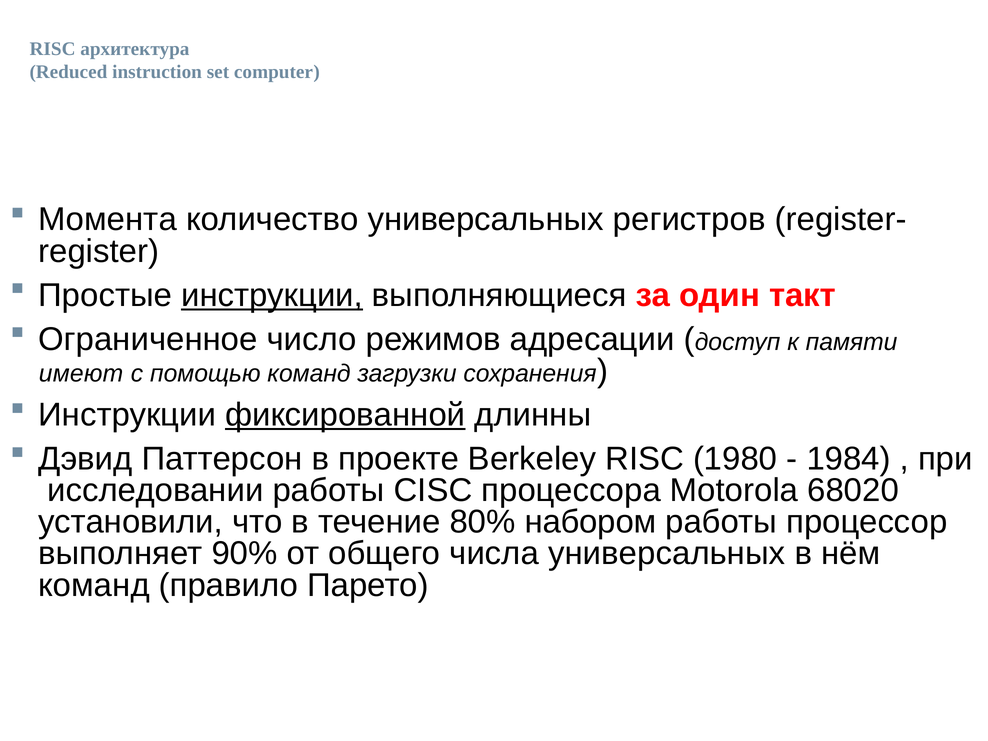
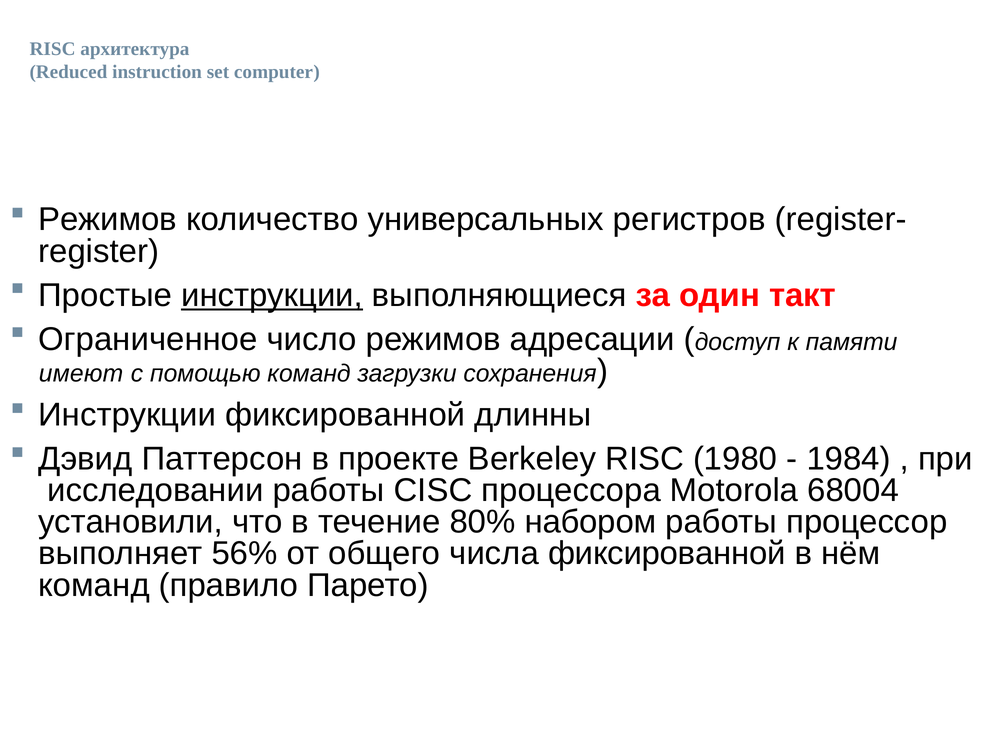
Момента: Момента -> Режимов (108, 220)
фиксированной underline: present -> none (345, 415)
68020: 68020 -> 68004 (853, 490)
90%: 90% -> 56% (244, 554)
числа универсальных: универсальных -> фиксированной (667, 554)
